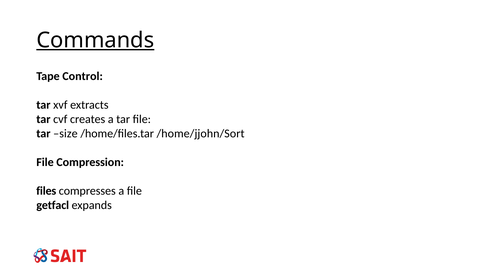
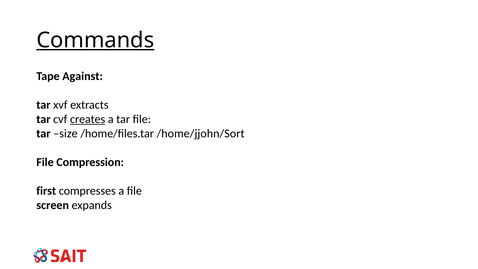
Control: Control -> Against (83, 76)
creates underline: none -> present (88, 119)
files: files -> first (46, 191)
getfacl: getfacl -> screen (53, 205)
